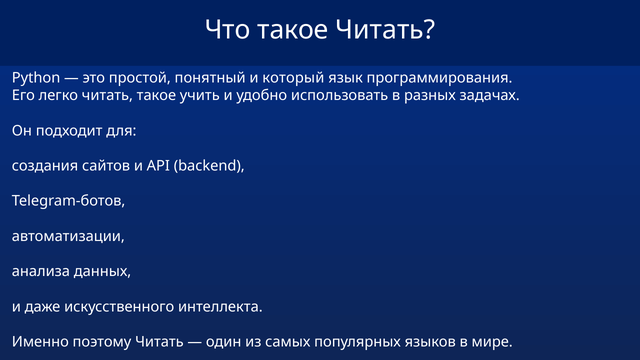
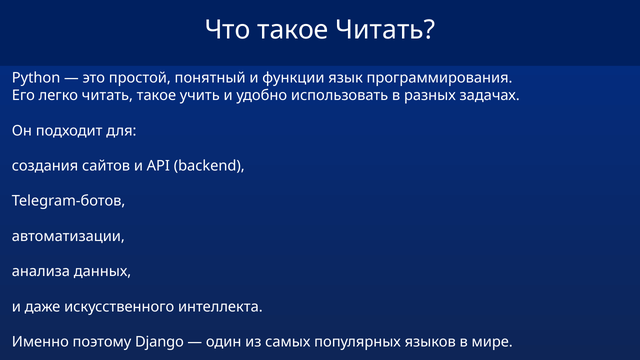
который: который -> функции (293, 78)
поэтому Читать: Читать -> Django (159, 342)
